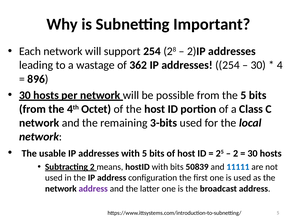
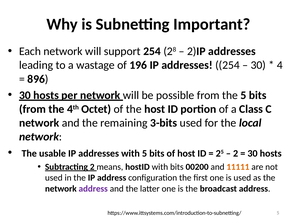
362: 362 -> 196 (138, 65)
50839: 50839 -> 00200 (197, 167)
11111 colour: blue -> orange (238, 167)
